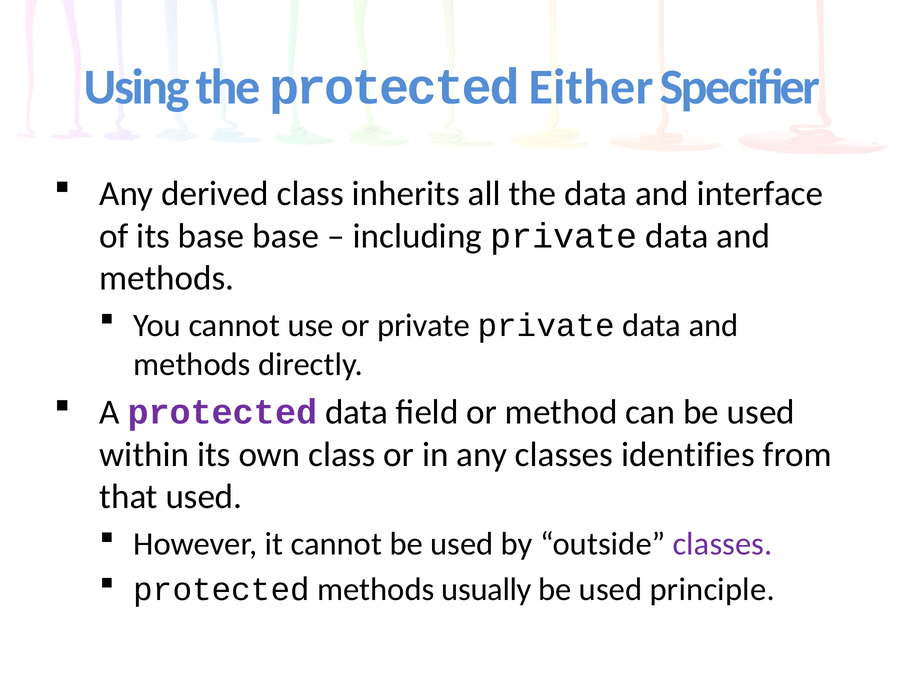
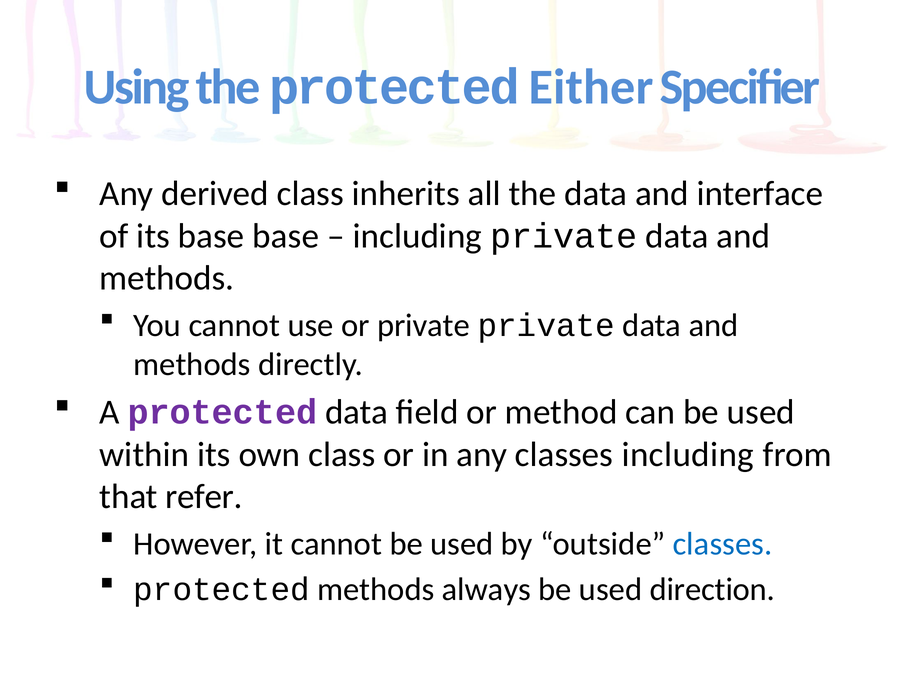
classes identifies: identifies -> including (688, 455)
that used: used -> refer (204, 497)
classes colour: purple -> blue (722, 544)
usually: usually -> always (486, 589)
principle: principle -> direction (712, 589)
